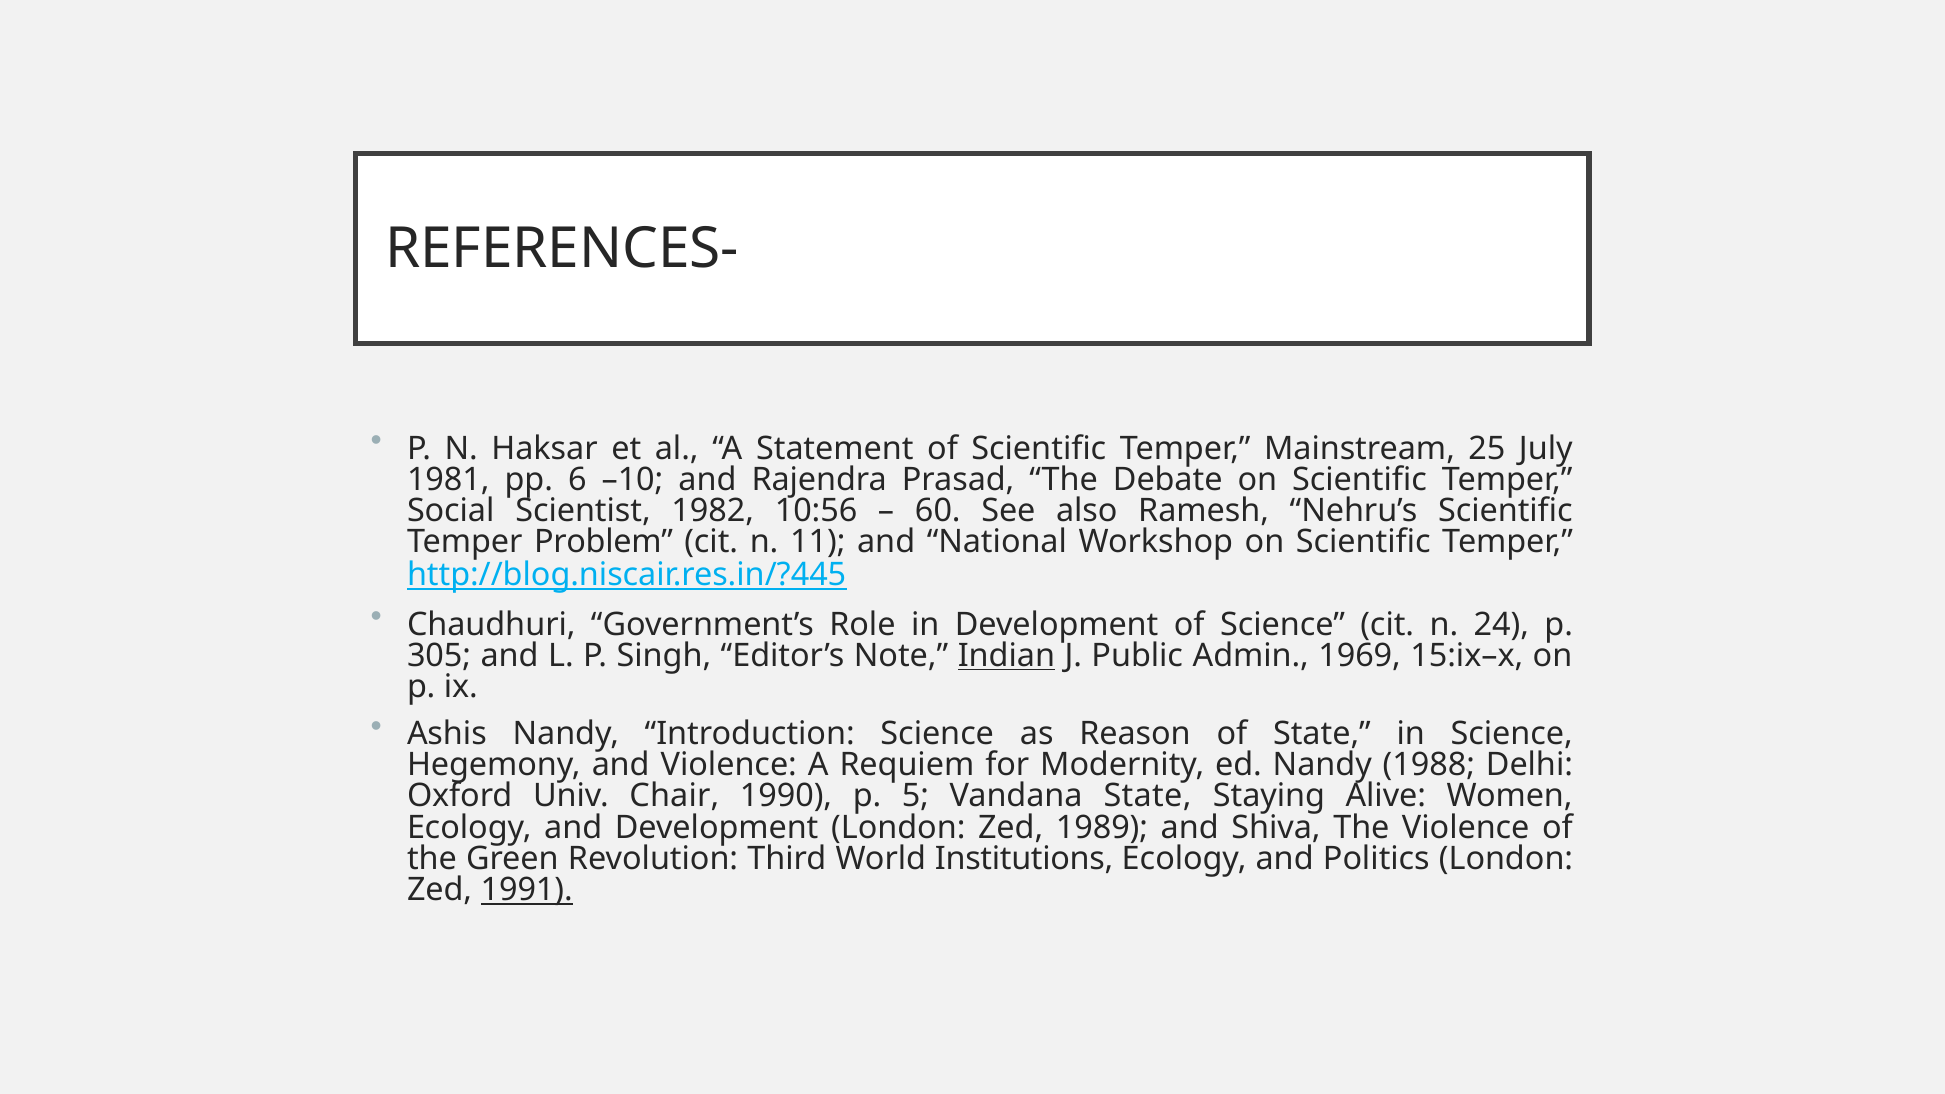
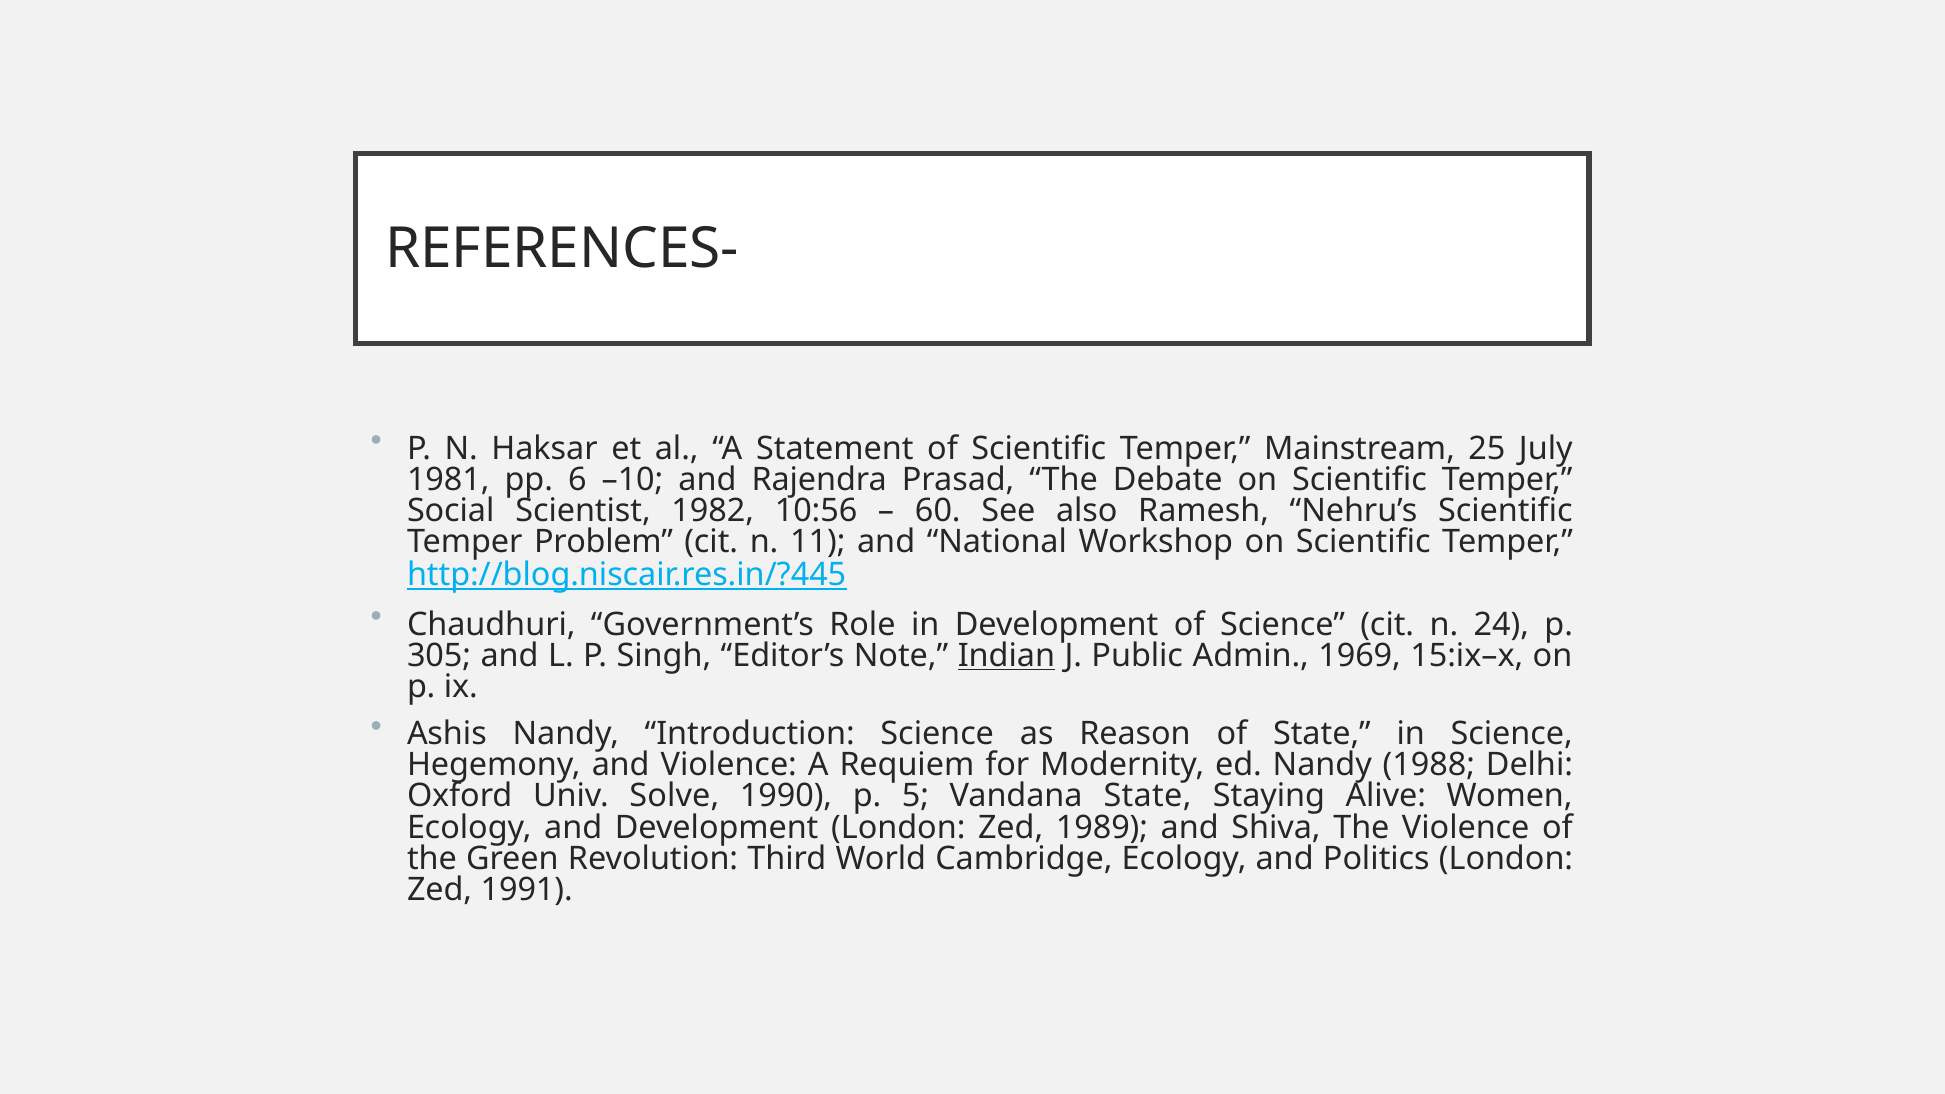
Chair: Chair -> Solve (674, 796)
Institutions: Institutions -> Cambridge (1024, 859)
1991 underline: present -> none (527, 890)
